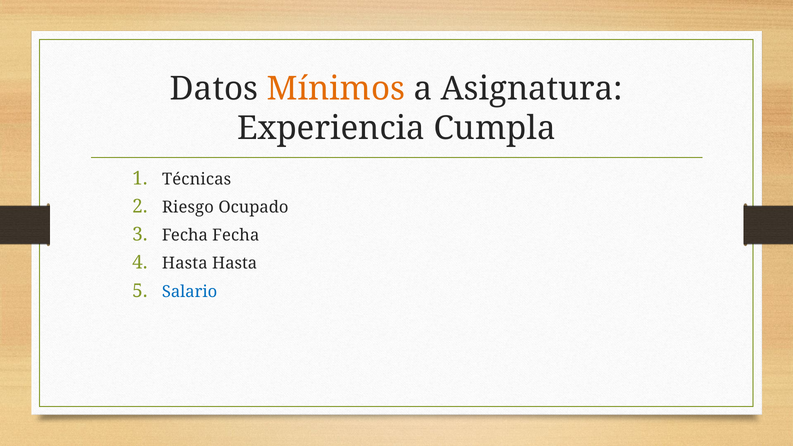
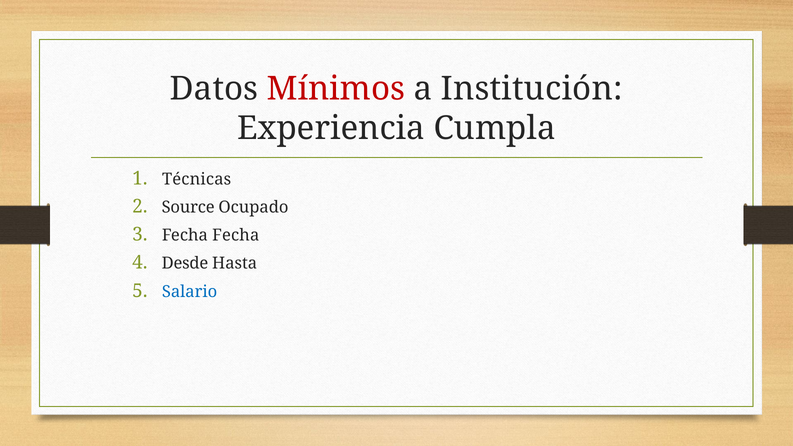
Mínimos colour: orange -> red (336, 89)
Asignatura: Asignatura -> Institución (532, 89)
Riesgo: Riesgo -> Source (188, 207)
Hasta: Hasta -> Desde (185, 264)
